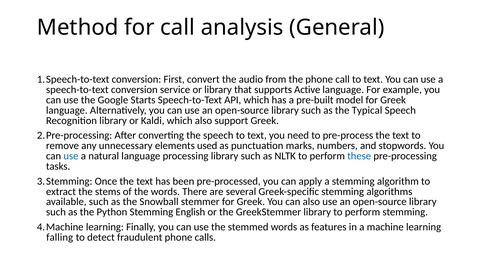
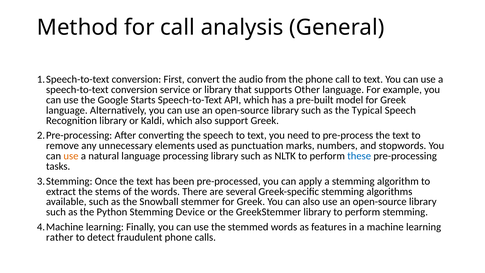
Active: Active -> Other (307, 89)
use colour: blue -> orange (71, 156)
English: English -> Device (190, 212)
falling: falling -> rather (60, 237)
